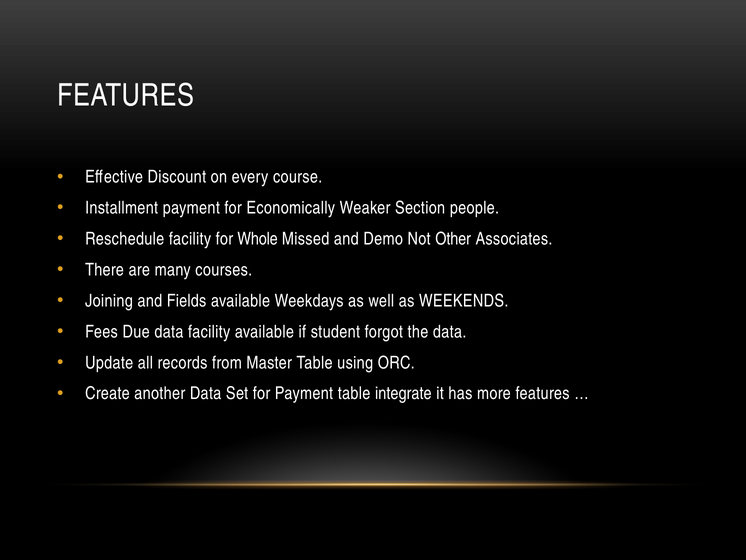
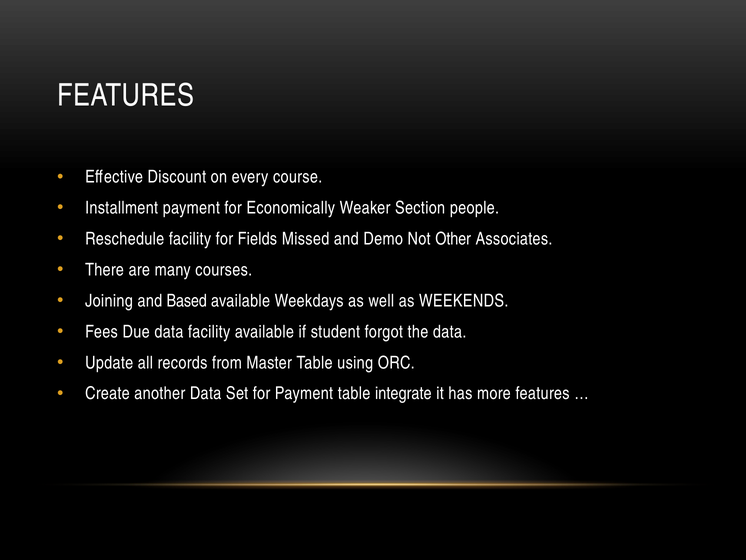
Whole: Whole -> Fields (257, 239)
Fields: Fields -> Based (187, 301)
